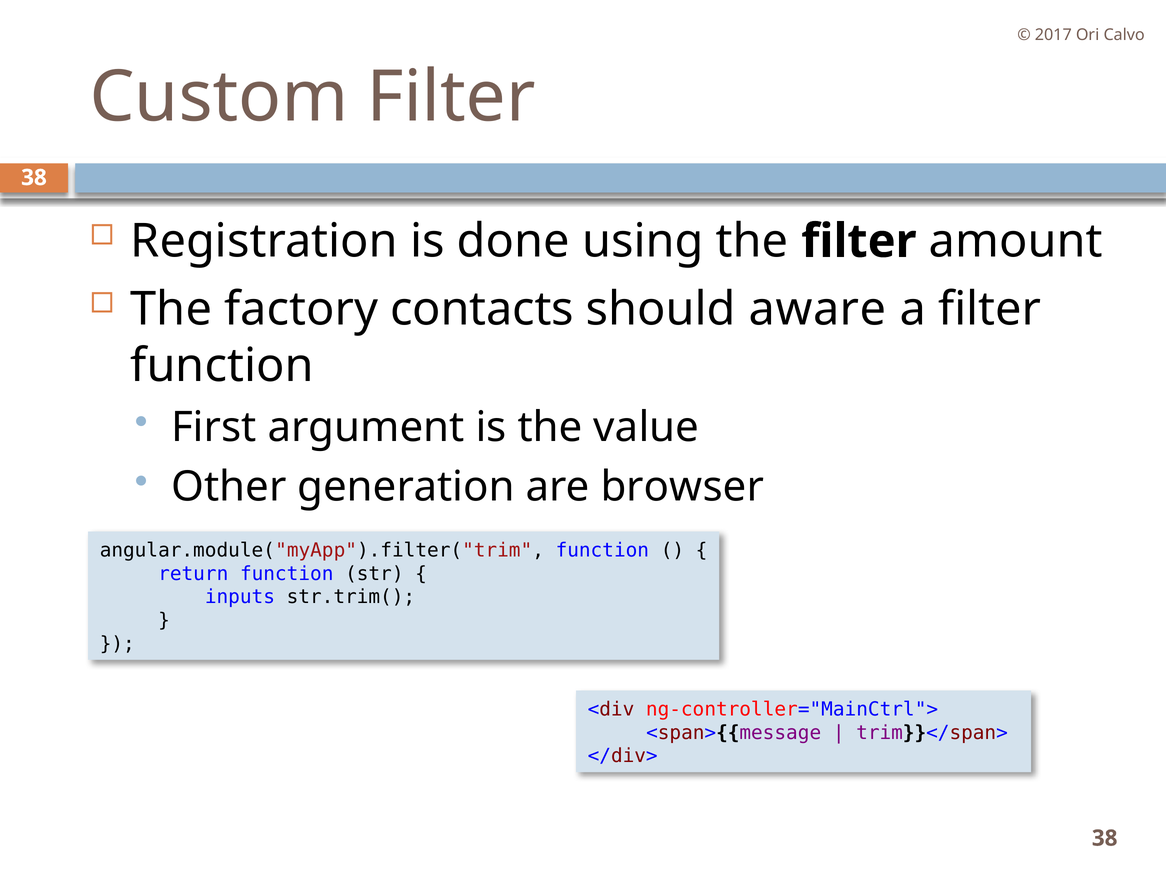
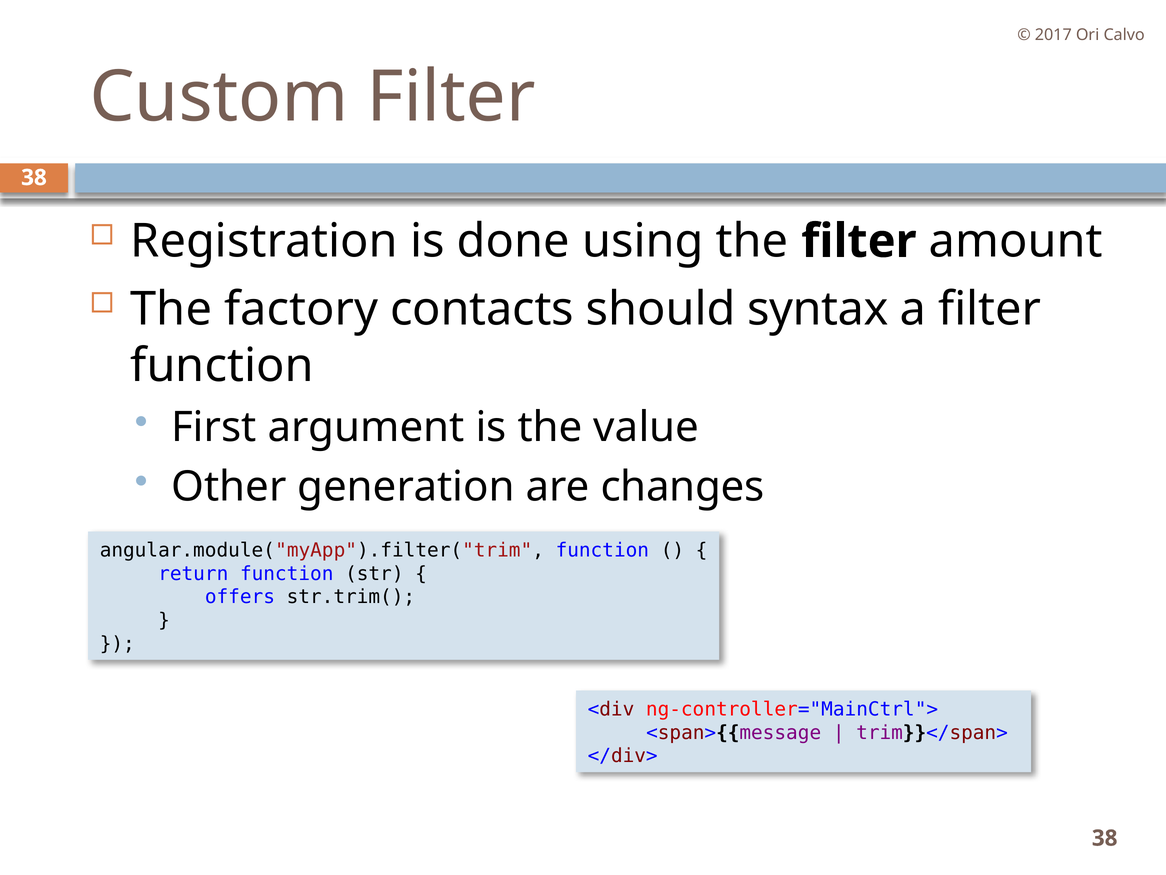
aware: aware -> syntax (818, 309)
browser: browser -> changes (682, 487)
inputs: inputs -> offers (240, 597)
